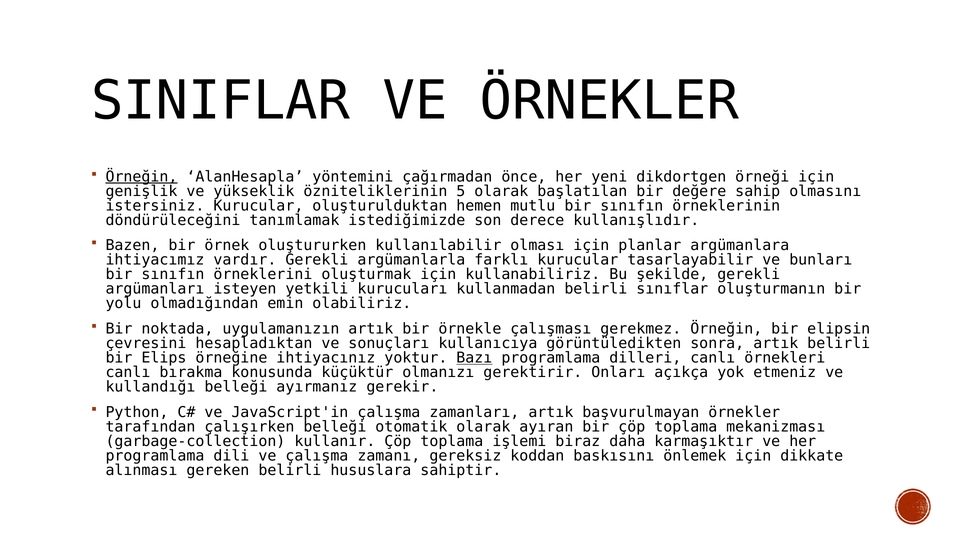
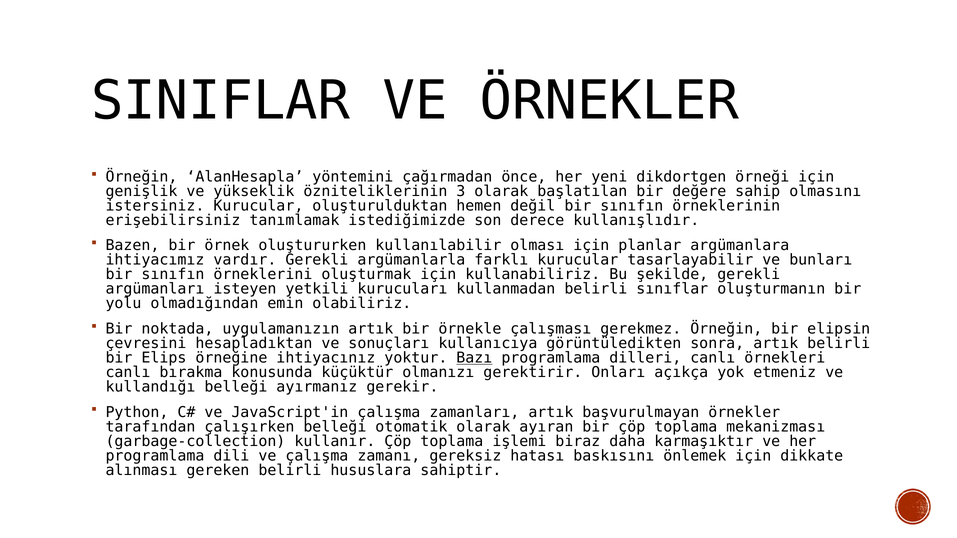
Örneğin underline: present -> none (141, 177)
5: 5 -> 3 (461, 191)
mutlu: mutlu -> değil (533, 206)
döndürüleceğini: döndürüleceğini -> erişebilirsiniz (173, 220)
koddan: koddan -> hatası (537, 456)
